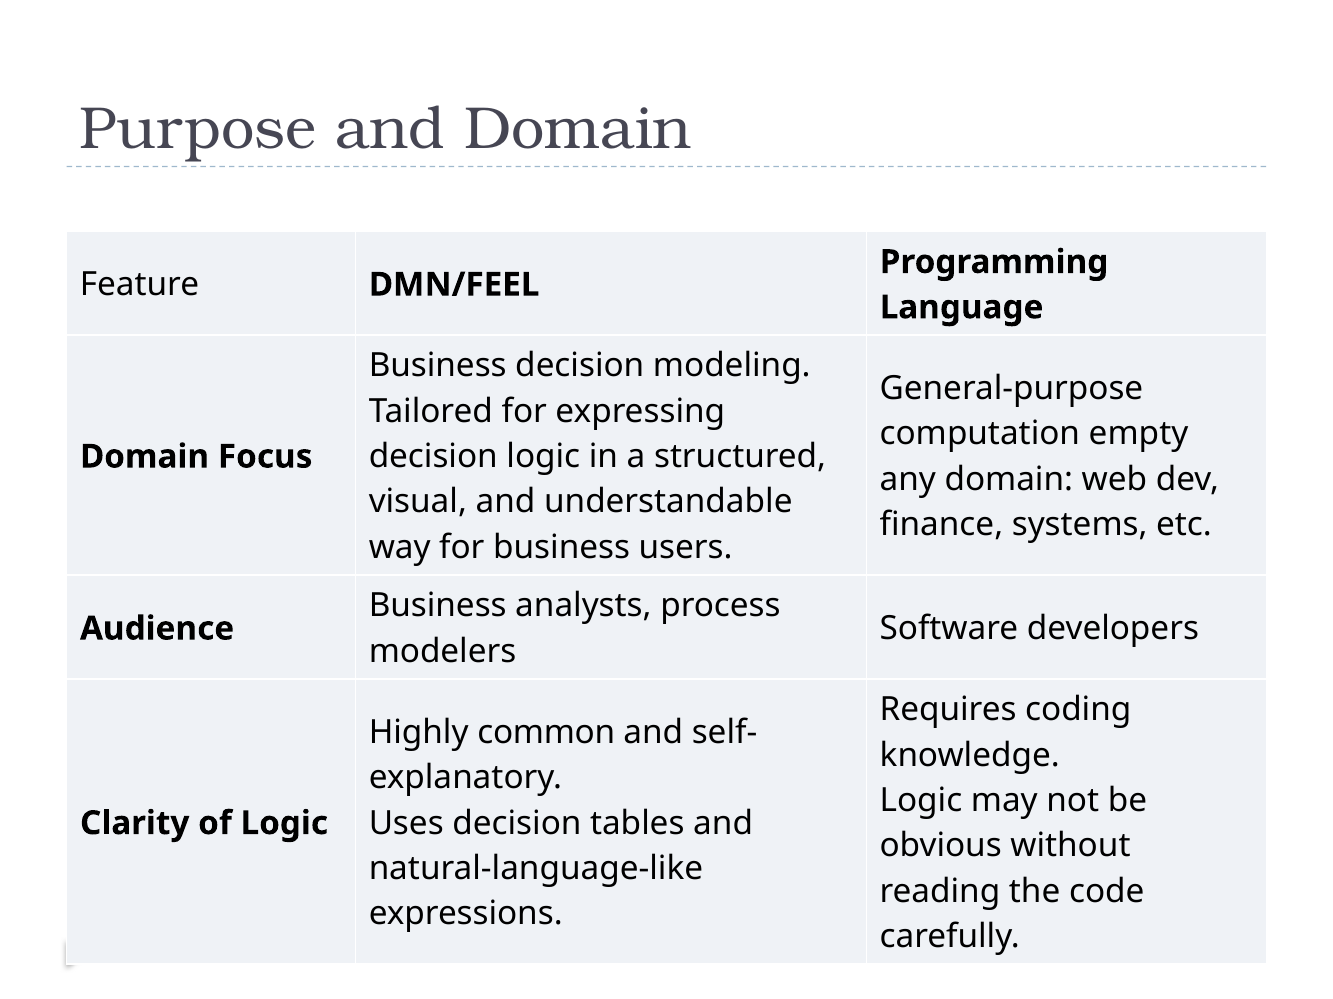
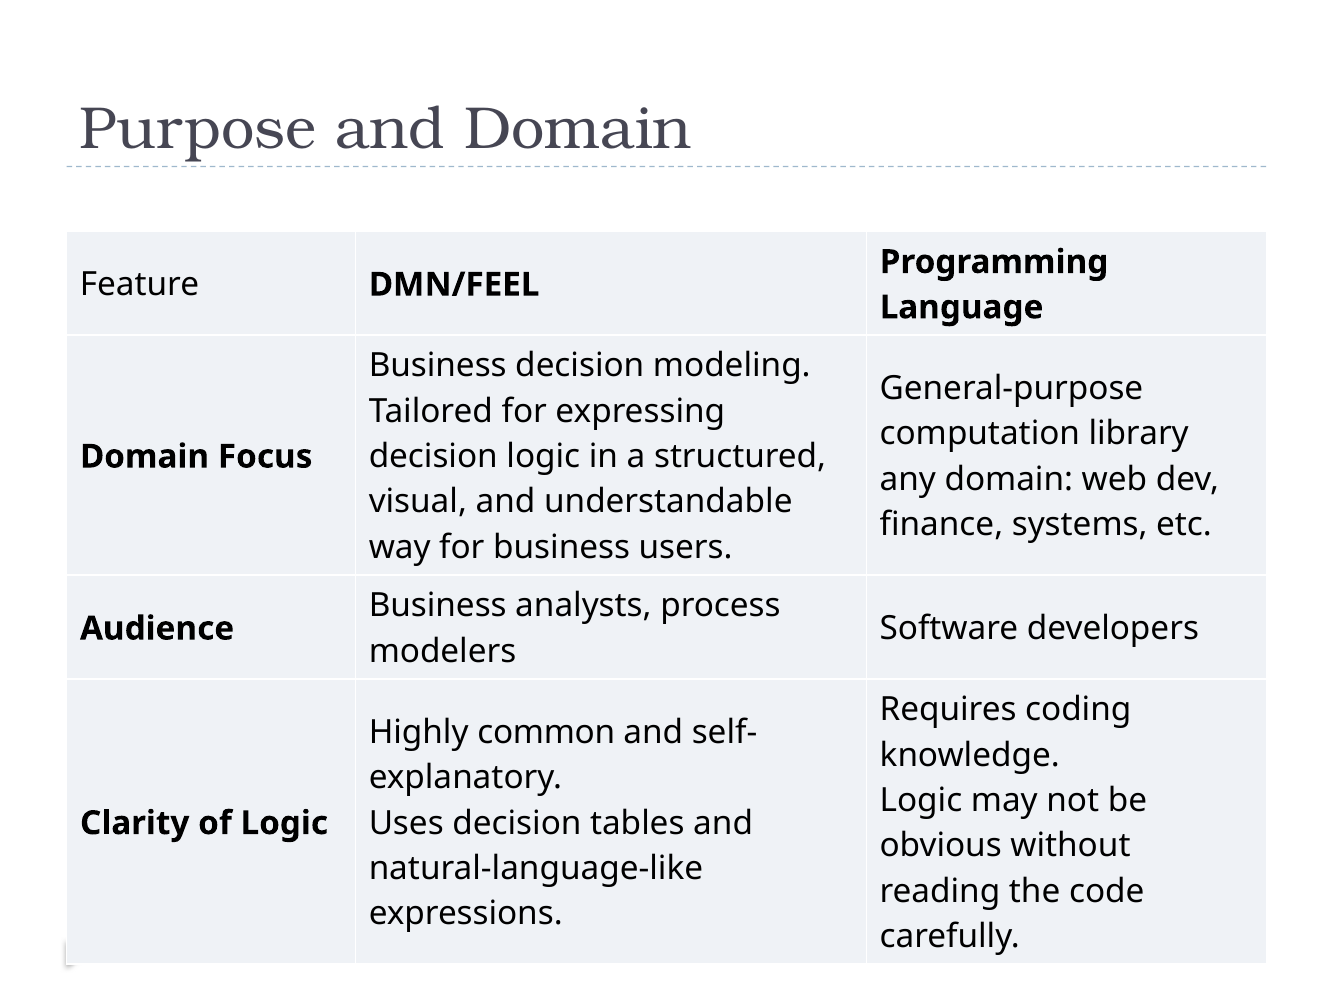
empty: empty -> library (1139, 434)
